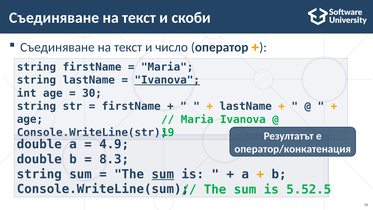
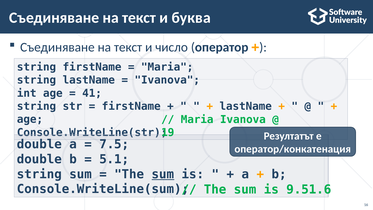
скоби: скоби -> буква (191, 18)
Ivanova underline: present -> none (167, 80)
30: 30 -> 41 (92, 93)
4.9: 4.9 -> 7.5 (114, 144)
8.3: 8.3 -> 5.1 (114, 159)
5.52.5: 5.52.5 -> 9.51.6 (309, 189)
